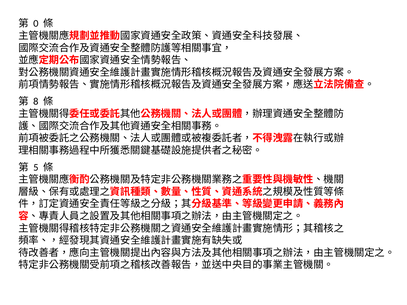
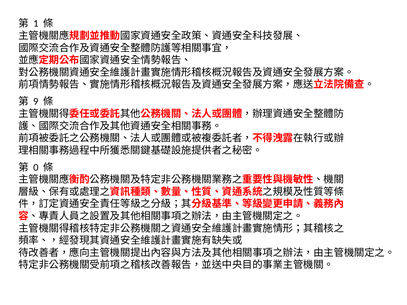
0: 0 -> 1 (36, 24)
8: 8 -> 9 (36, 102)
5: 5 -> 0 (36, 167)
